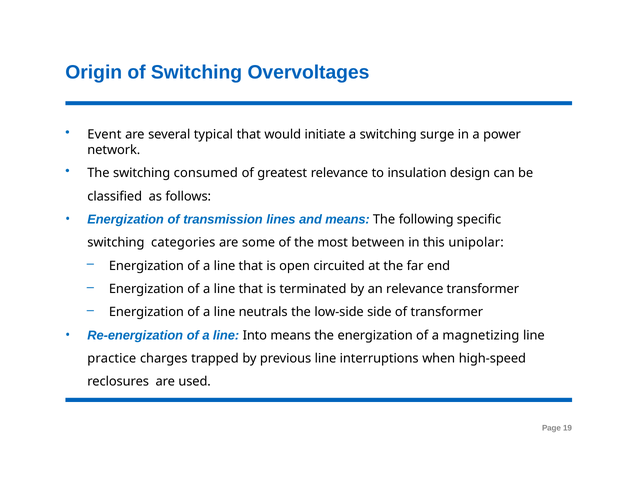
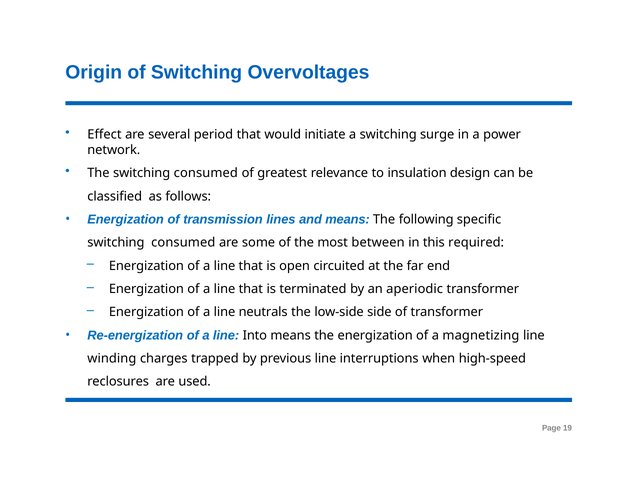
Event: Event -> Effect (104, 134)
typical: typical -> period (213, 134)
categories: categories -> consumed (183, 243)
unipolar: unipolar -> required (476, 243)
an relevance: relevance -> aperiodic (415, 289)
practice: practice -> winding (112, 359)
